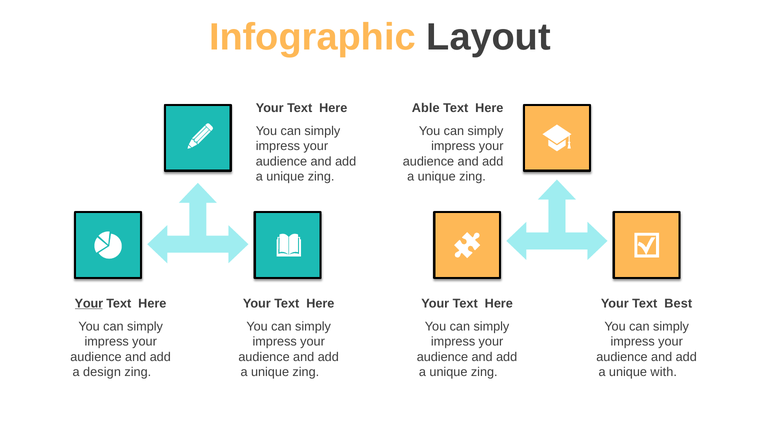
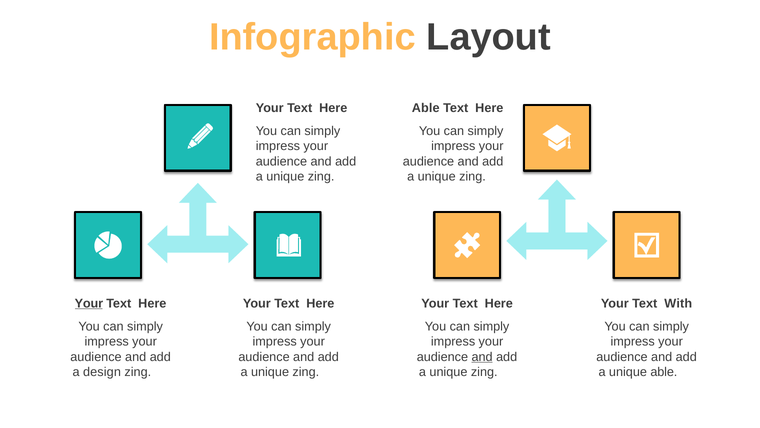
Best: Best -> With (678, 303)
and underline: none -> present (482, 356)
unique with: with -> able (664, 372)
